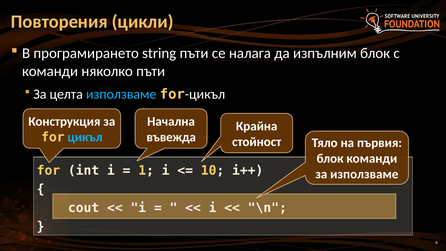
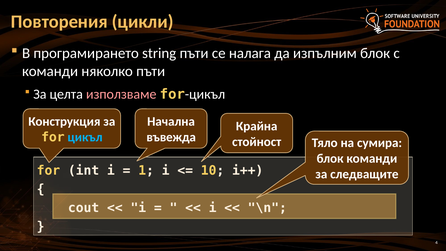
използваме colour: light blue -> pink (121, 94)
първия: първия -> сумира (380, 143)
за използваме: използваме -> следващите (364, 174)
